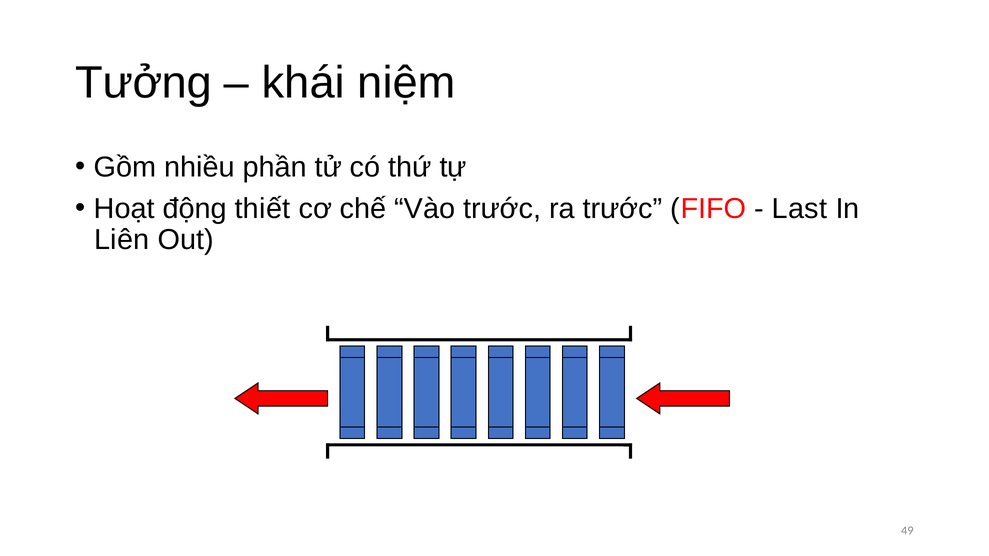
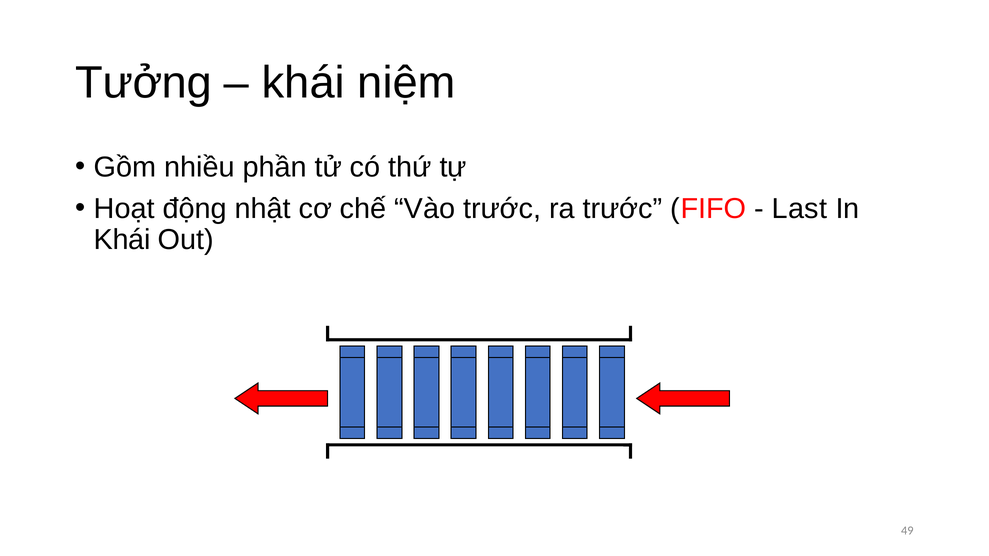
thiết: thiết -> nhật (263, 209)
Liên: Liên -> Khái (122, 240)
